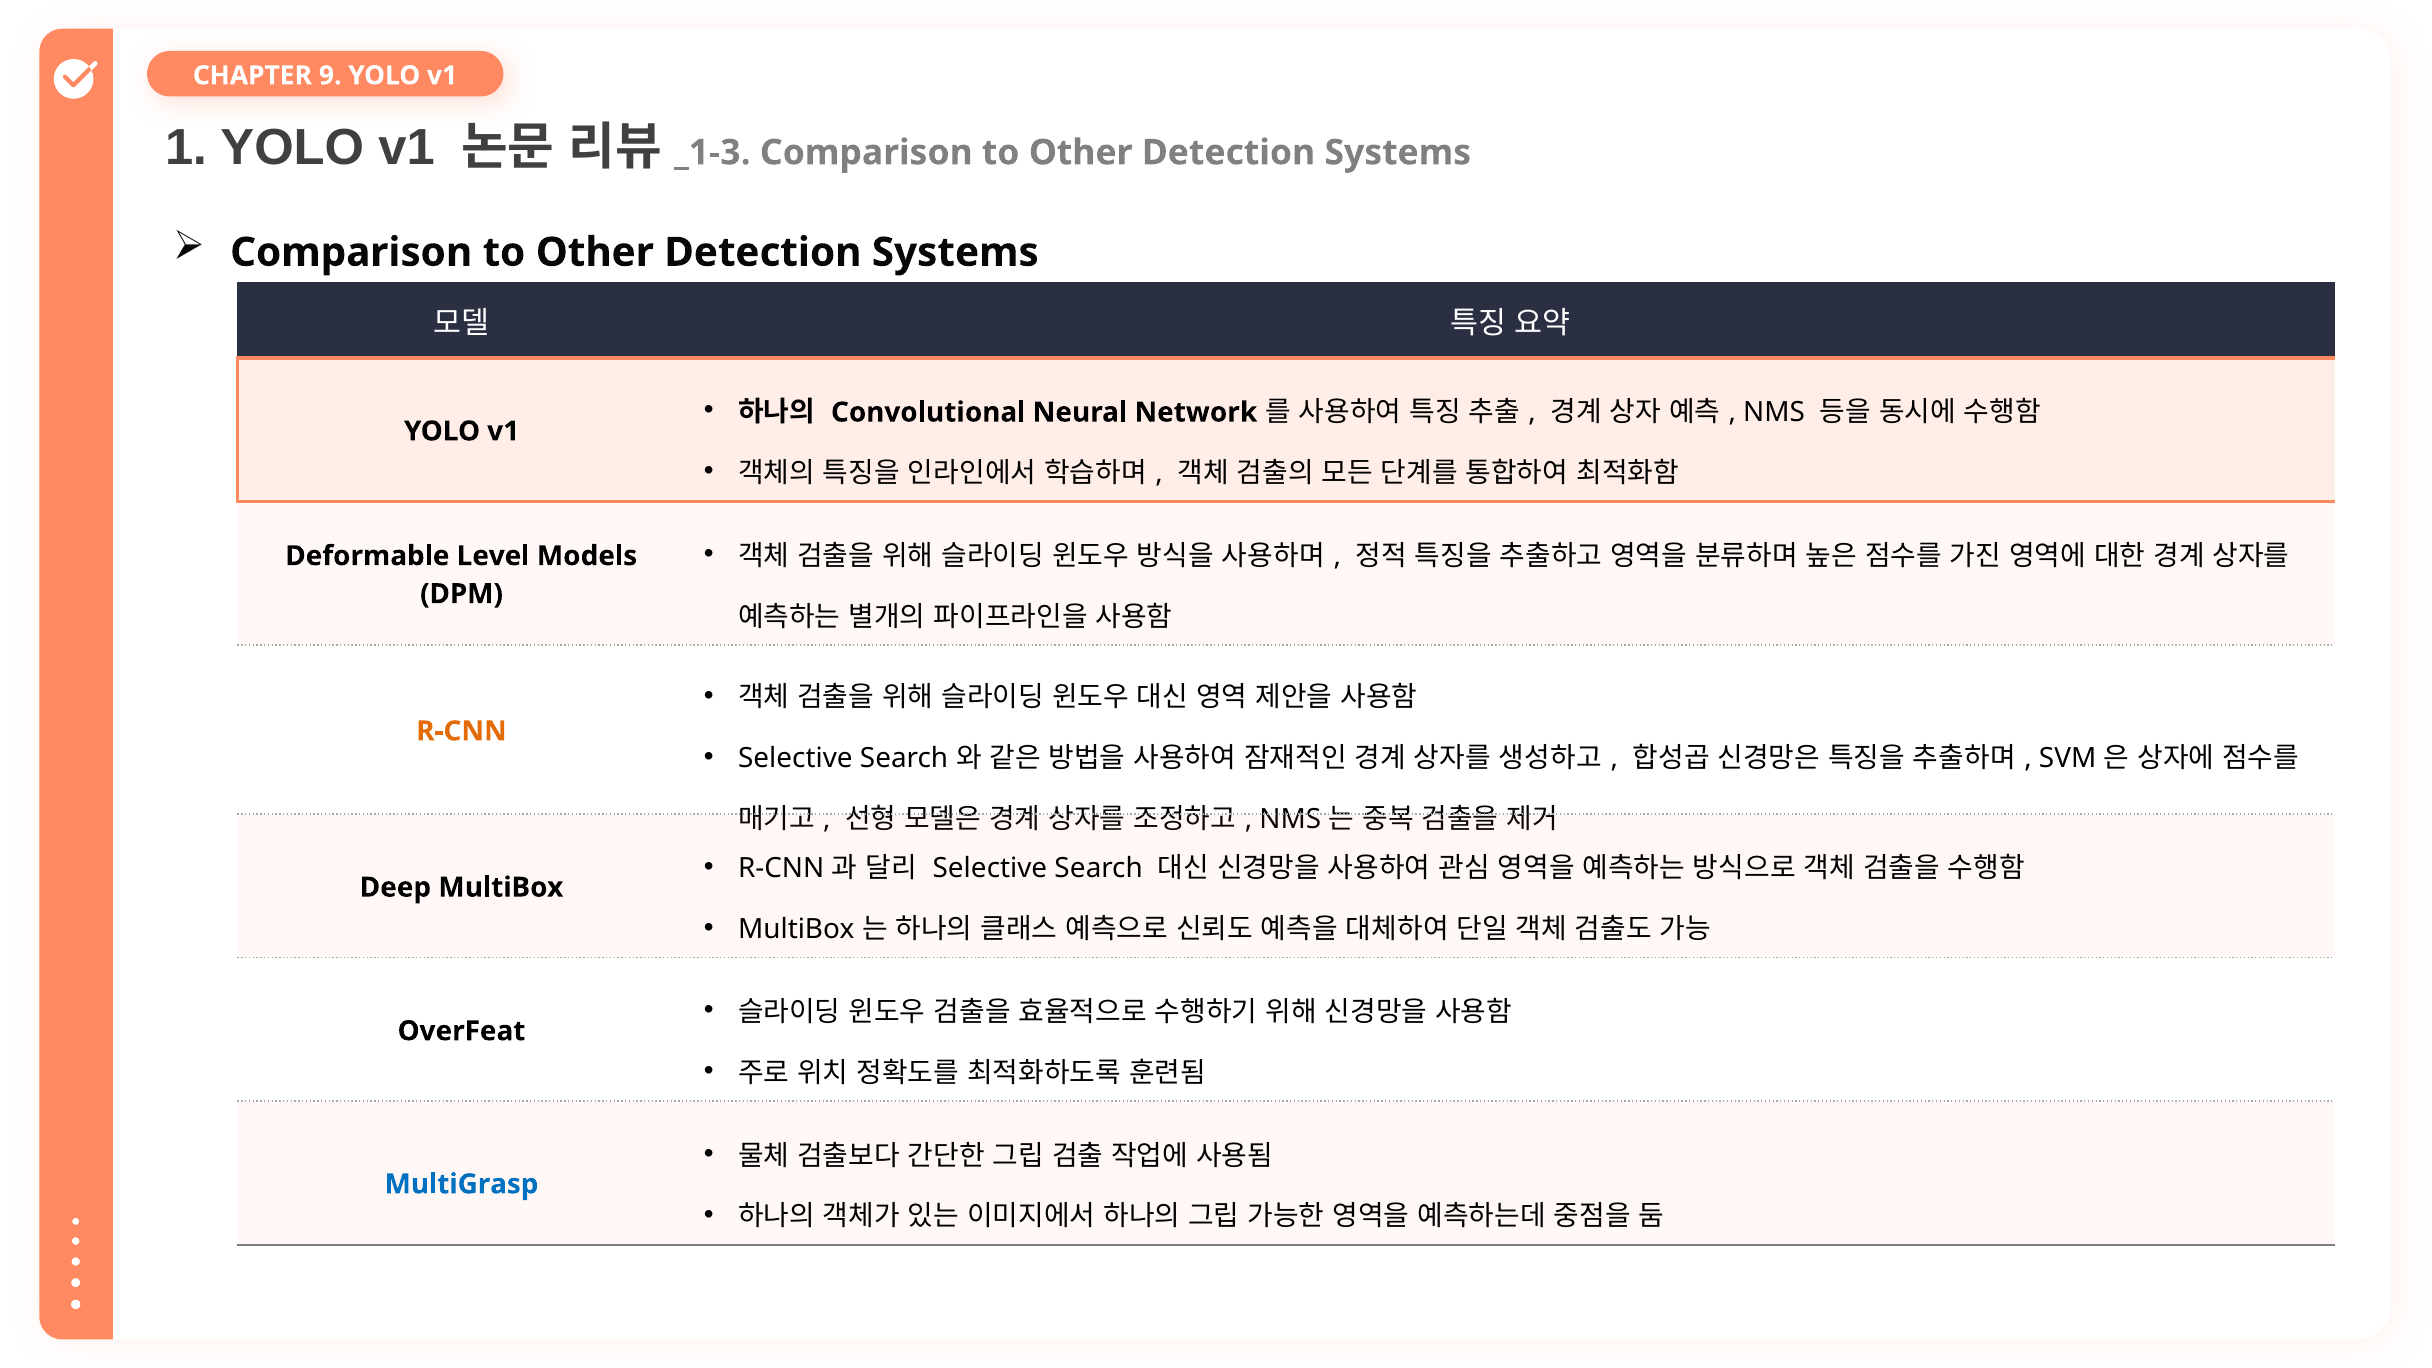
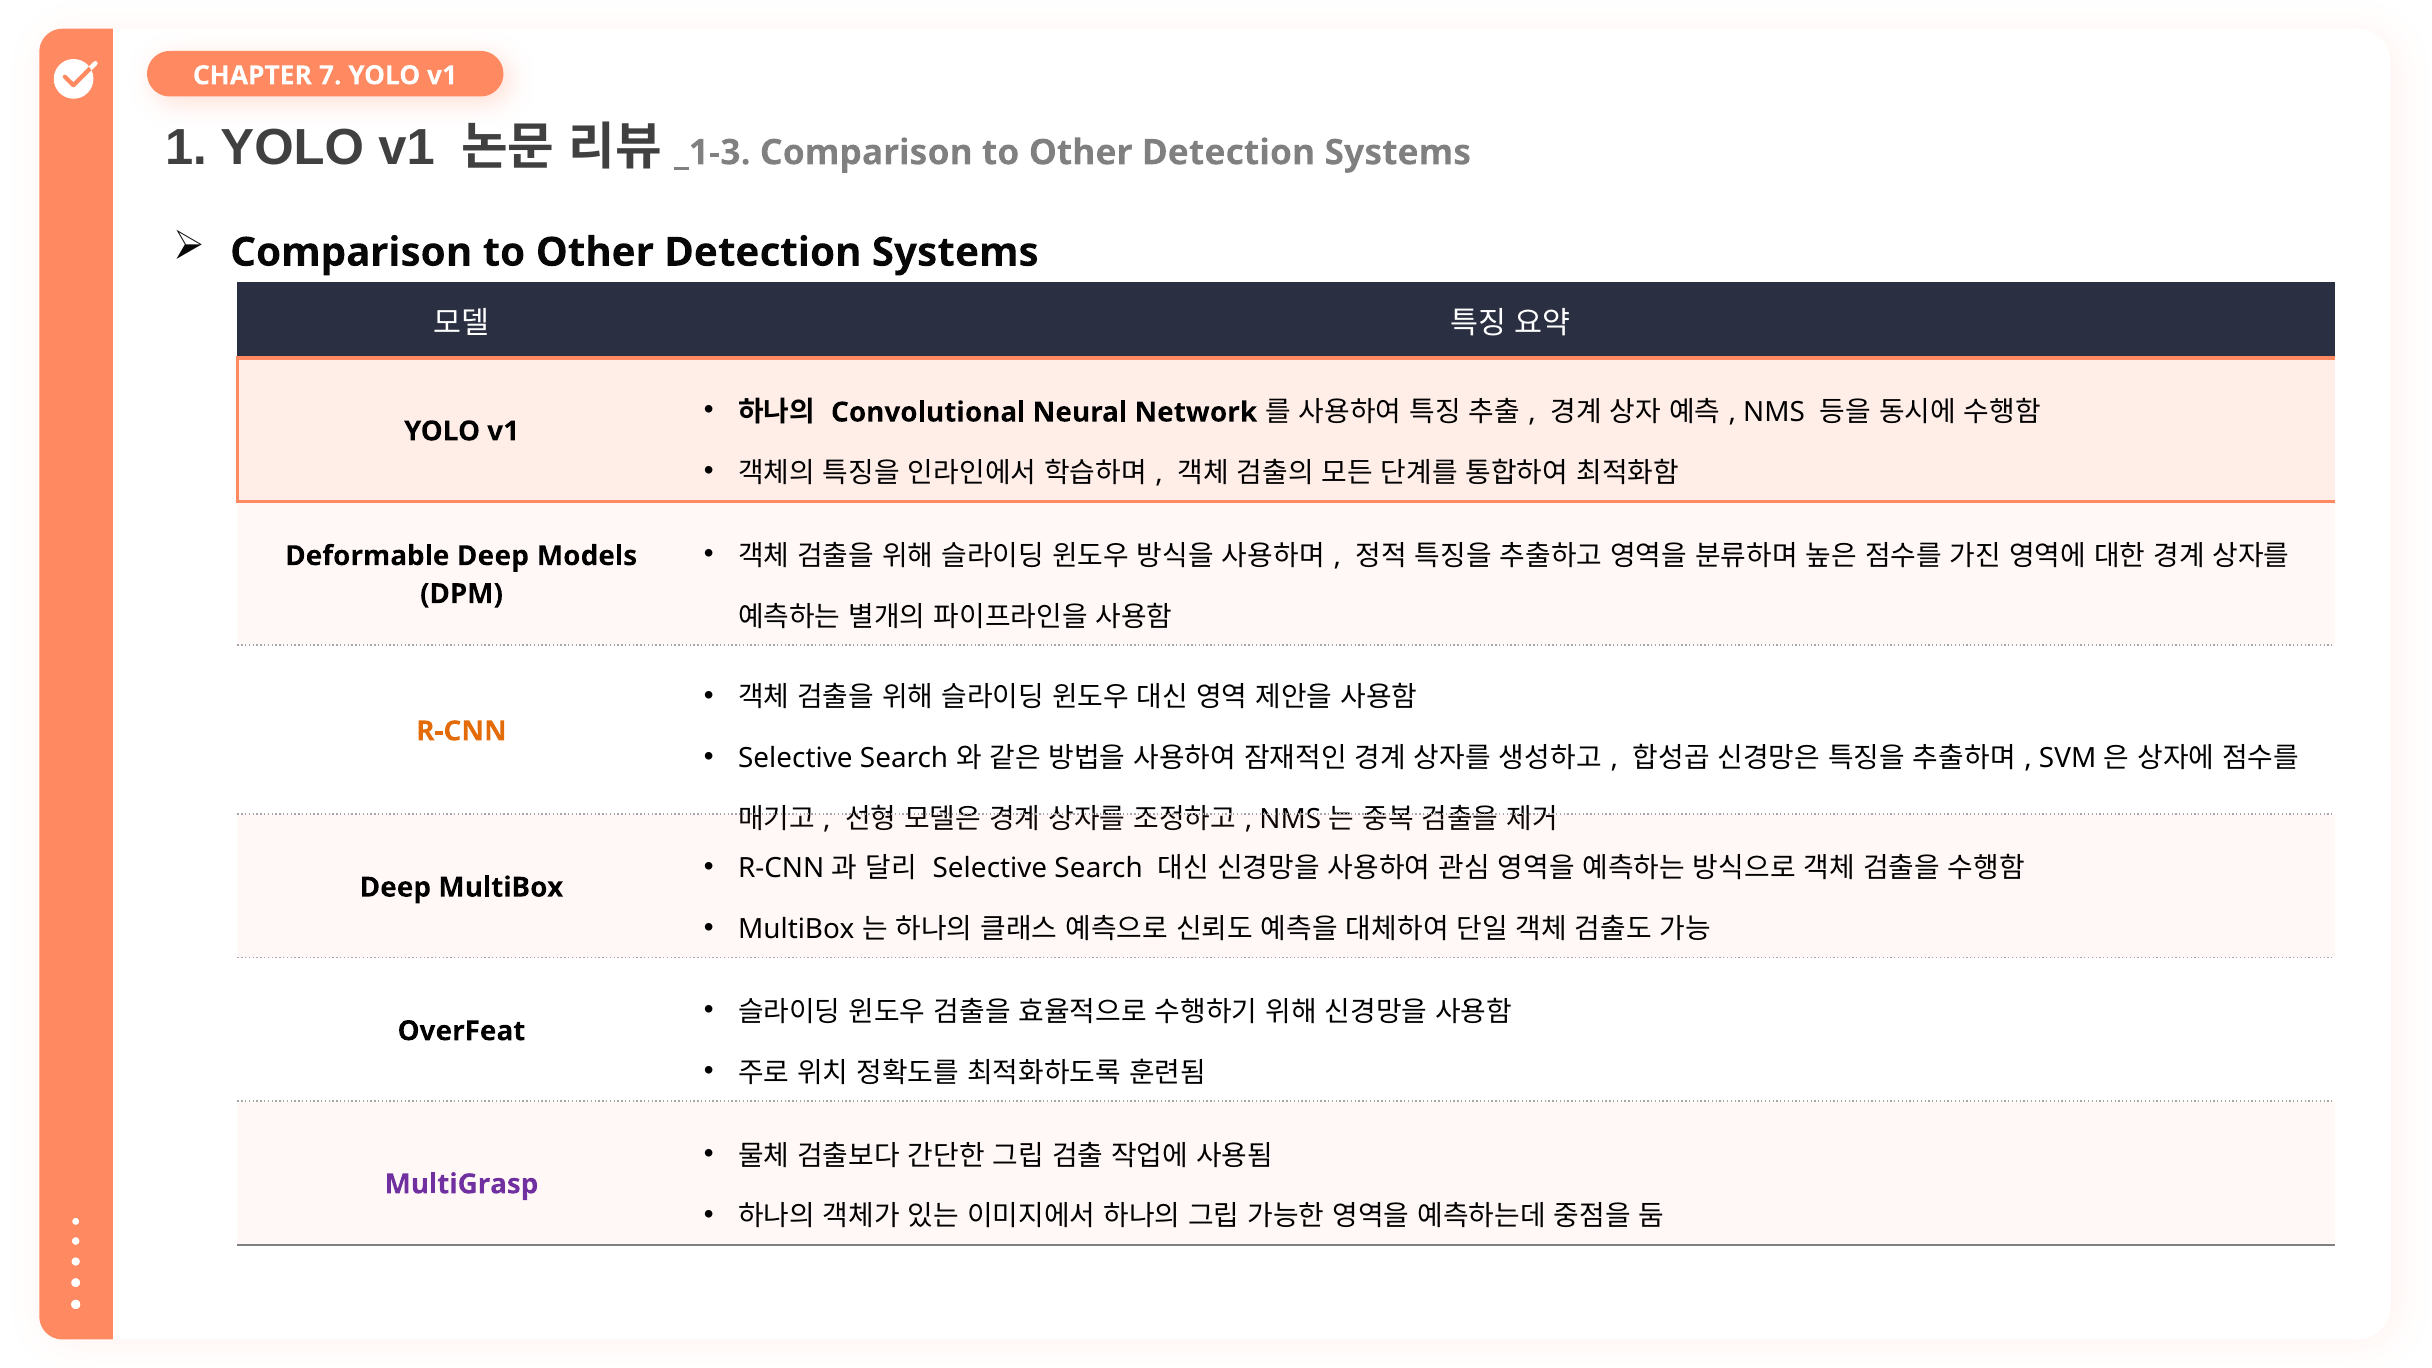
9: 9 -> 7 (330, 76)
Deformable Level: Level -> Deep (493, 556)
MultiGrasp colour: blue -> purple (462, 1184)
